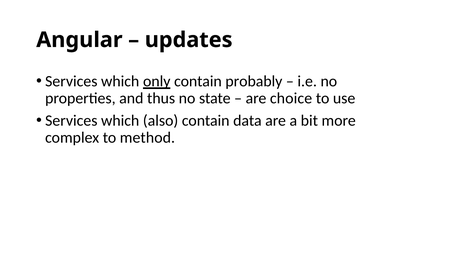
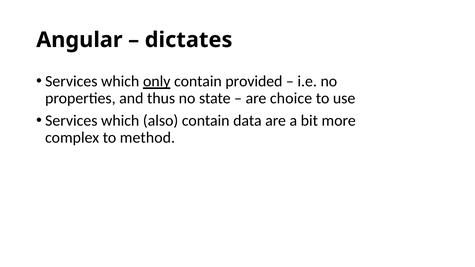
updates: updates -> dictates (189, 40)
probably: probably -> provided (254, 81)
